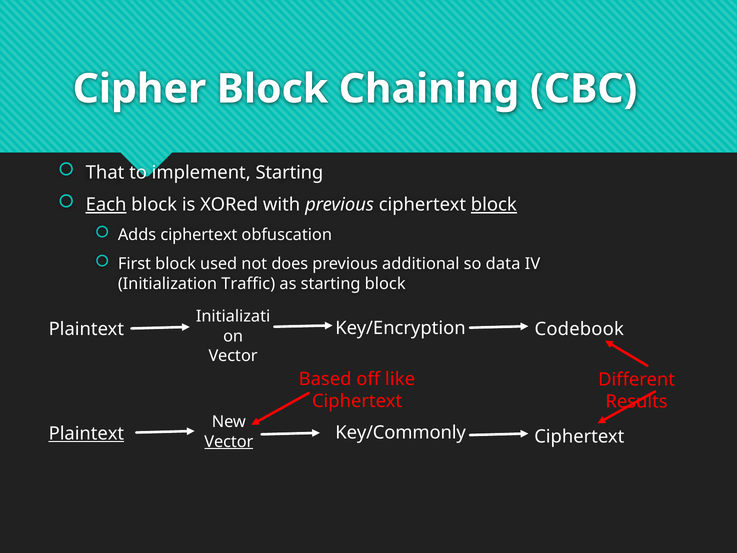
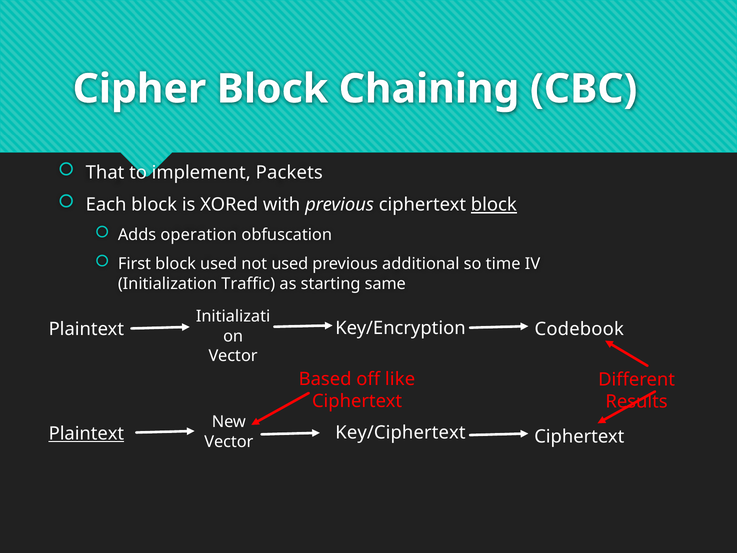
implement Starting: Starting -> Packets (289, 173)
Each underline: present -> none (106, 205)
Adds ciphertext: ciphertext -> operation (199, 235)
not does: does -> used (290, 264)
data: data -> time (503, 264)
starting block: block -> same (385, 283)
Key/Commonly: Key/Commonly -> Key/Ciphertext (400, 432)
Vector underline: present -> none (229, 441)
